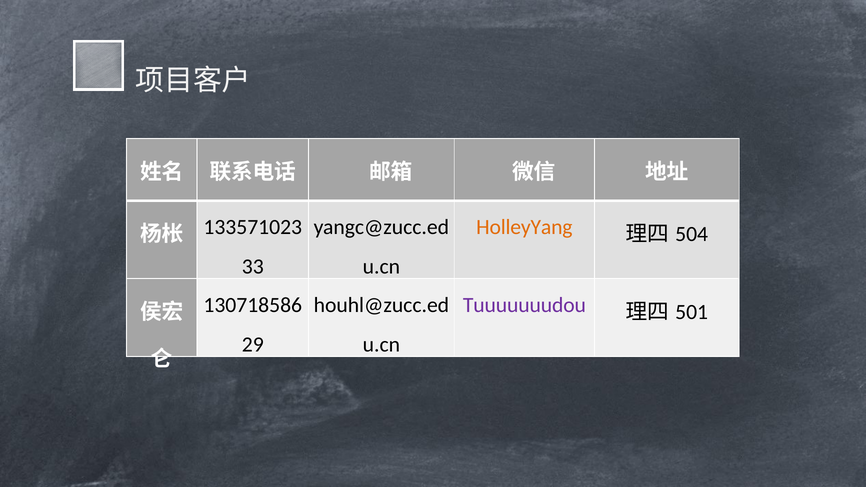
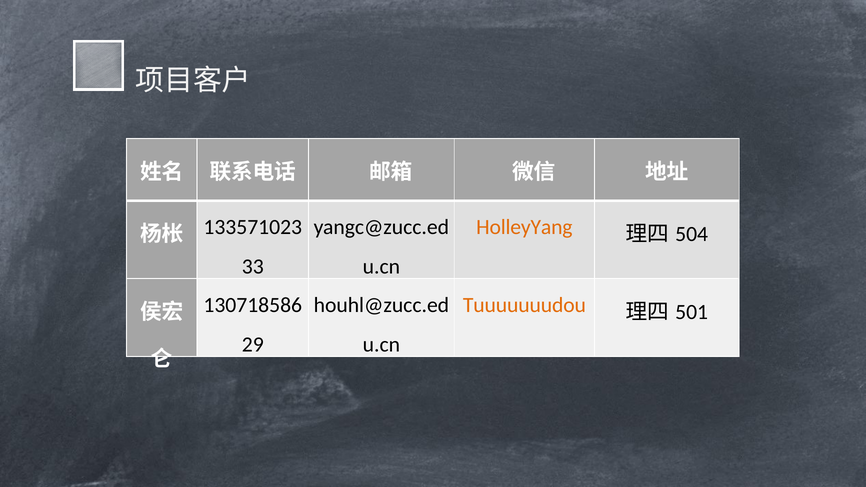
Tuuuuuuudou colour: purple -> orange (524, 305)
